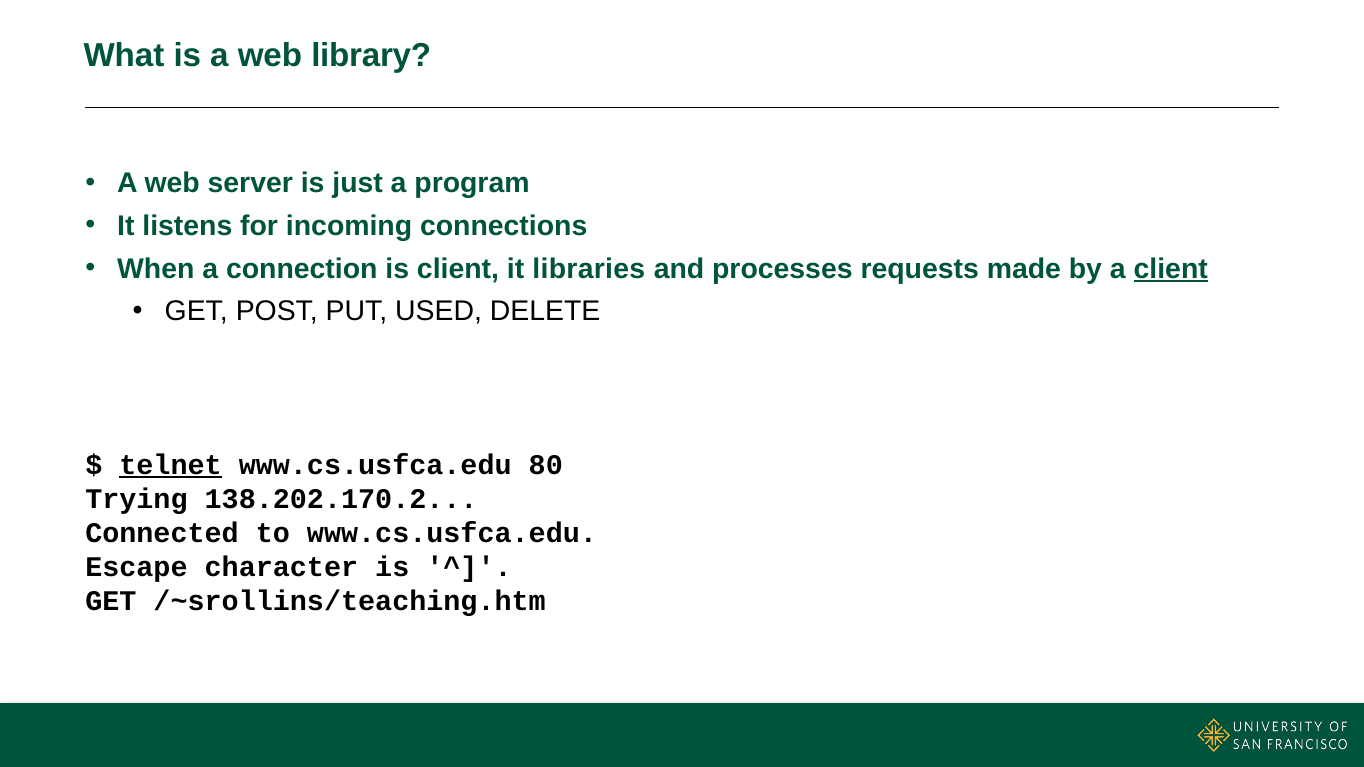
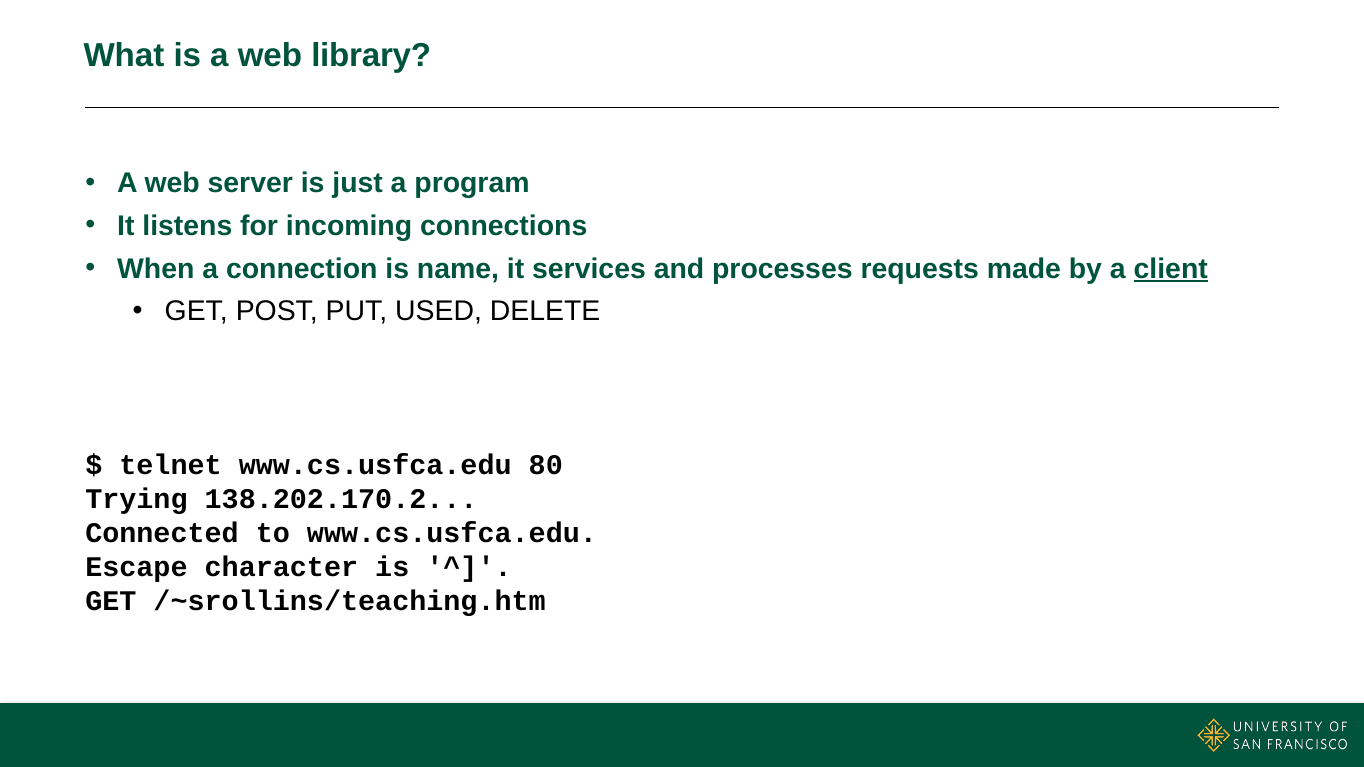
is client: client -> name (458, 269)
libraries: libraries -> services (589, 269)
telnet underline: present -> none (171, 465)
